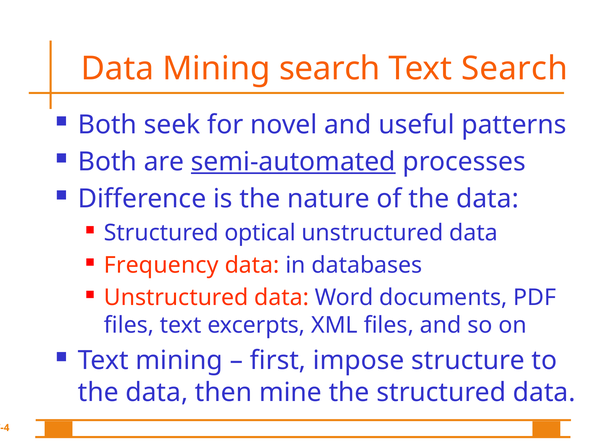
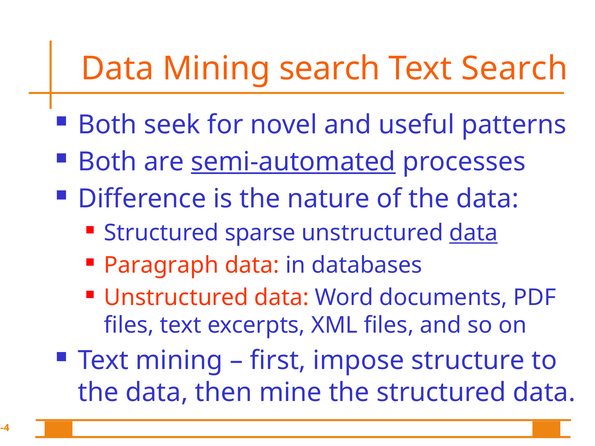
optical: optical -> sparse (260, 233)
data underline: none -> present (473, 233)
Frequency: Frequency -> Paragraph (161, 265)
